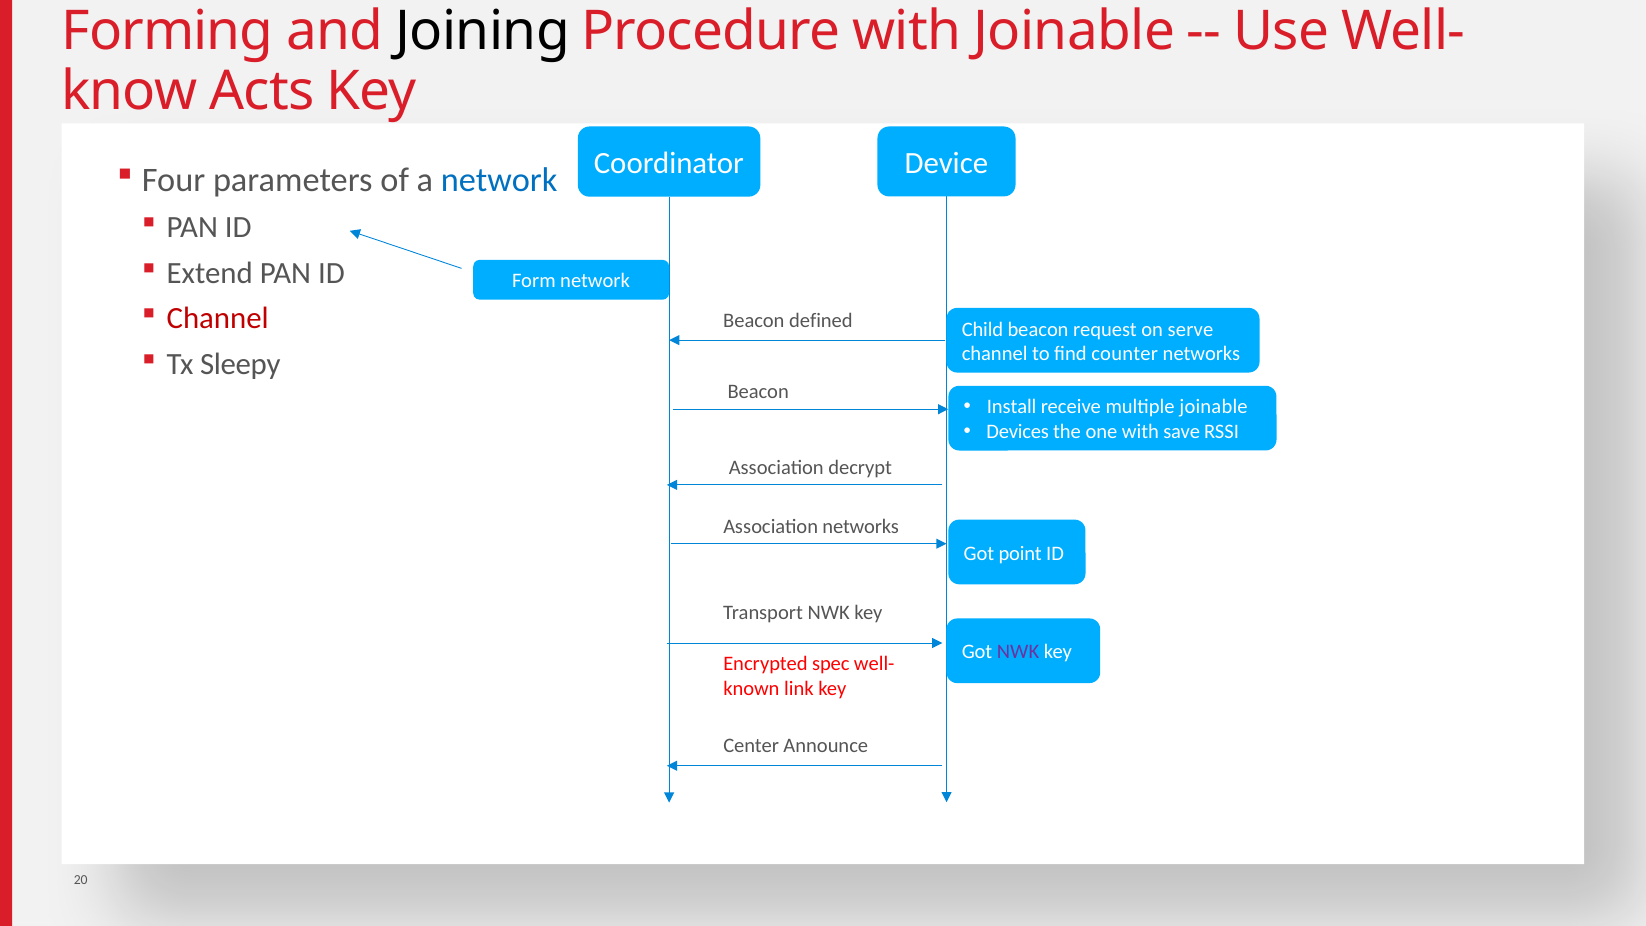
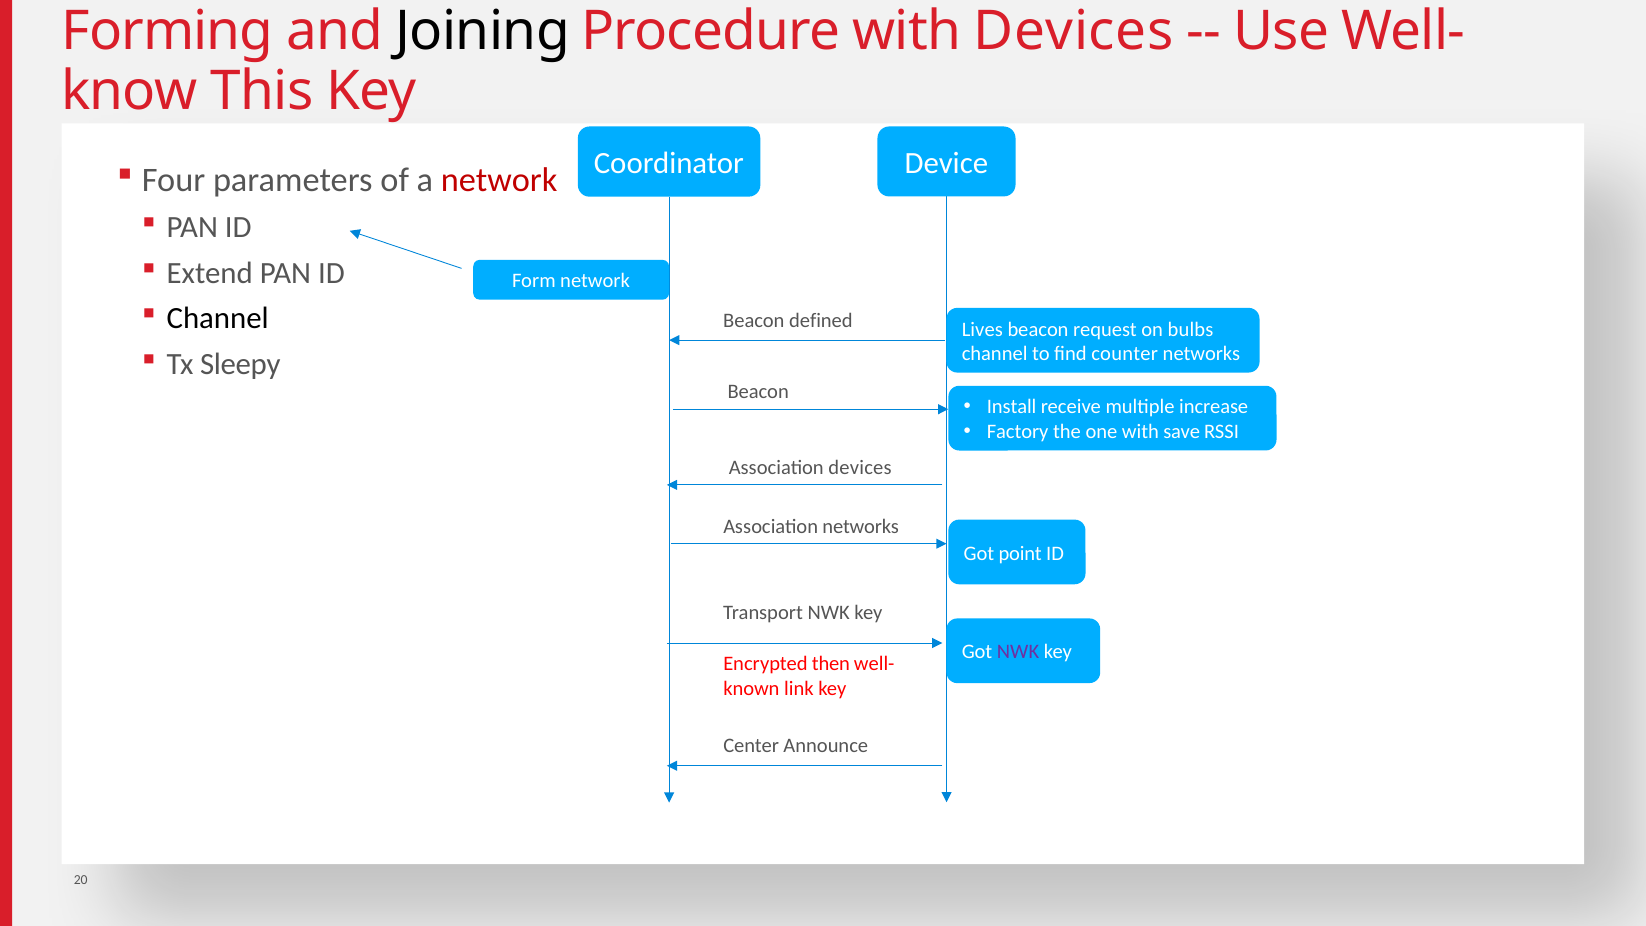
with Joinable: Joinable -> Devices (1074, 32)
Acts: Acts -> This (262, 91)
network colour: blue -> red (499, 180)
Channel colour: red -> black (218, 319)
Child: Child -> Lives (982, 329)
serve: serve -> bulbs (1191, 329)
multiple joinable: joinable -> increase (1214, 407)
Devices: Devices -> Factory (1018, 432)
Association decrypt: decrypt -> devices (860, 468)
spec: spec -> then (831, 664)
